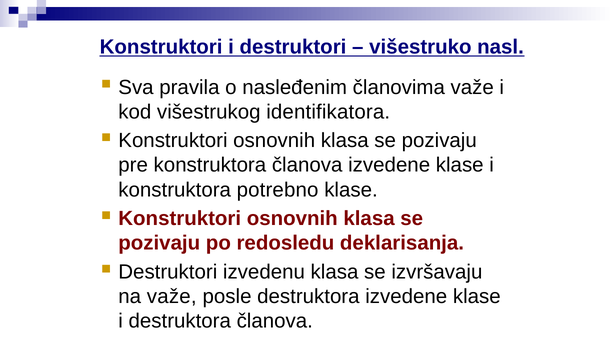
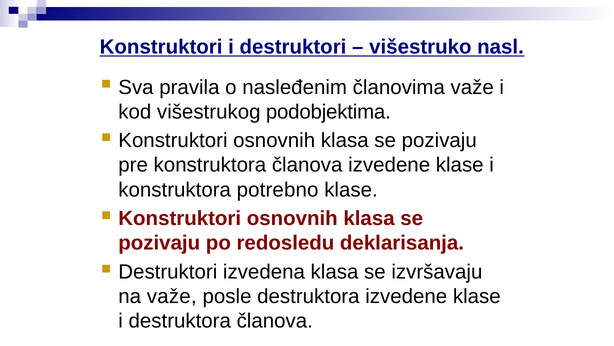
identifikatora: identifikatora -> podobjektima (328, 112)
izvedenu: izvedenu -> izvedena (264, 271)
